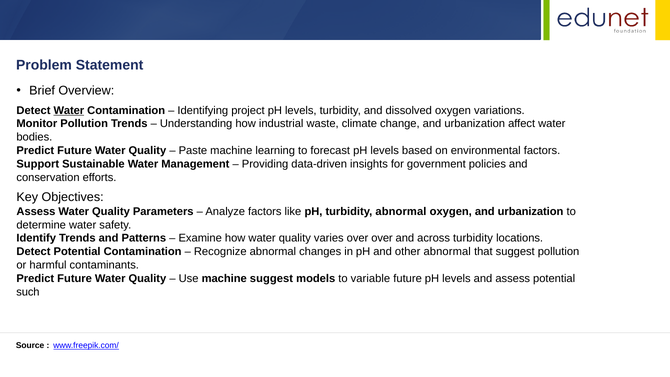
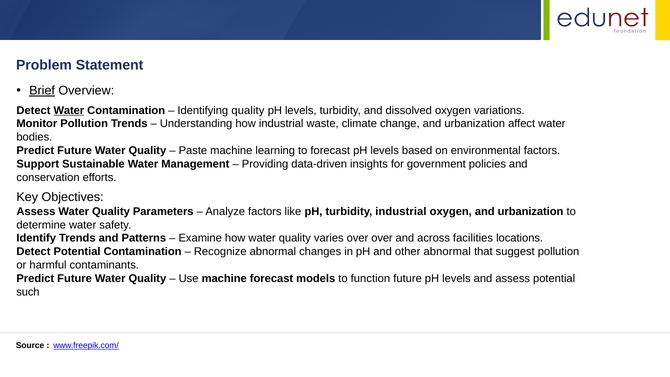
Brief underline: none -> present (42, 91)
Identifying project: project -> quality (248, 110)
turbidity abnormal: abnormal -> industrial (401, 211)
across turbidity: turbidity -> facilities (473, 238)
machine suggest: suggest -> forecast (272, 278)
variable: variable -> function (370, 278)
